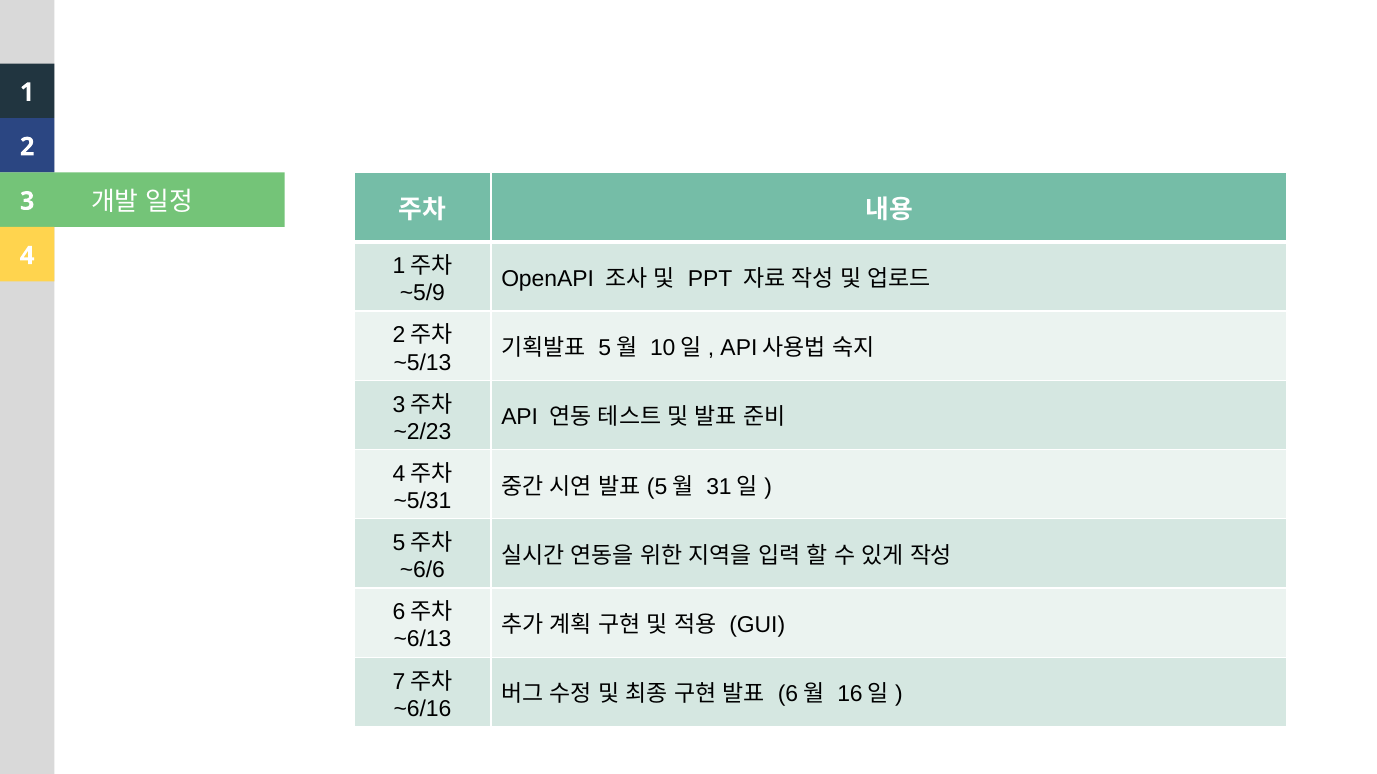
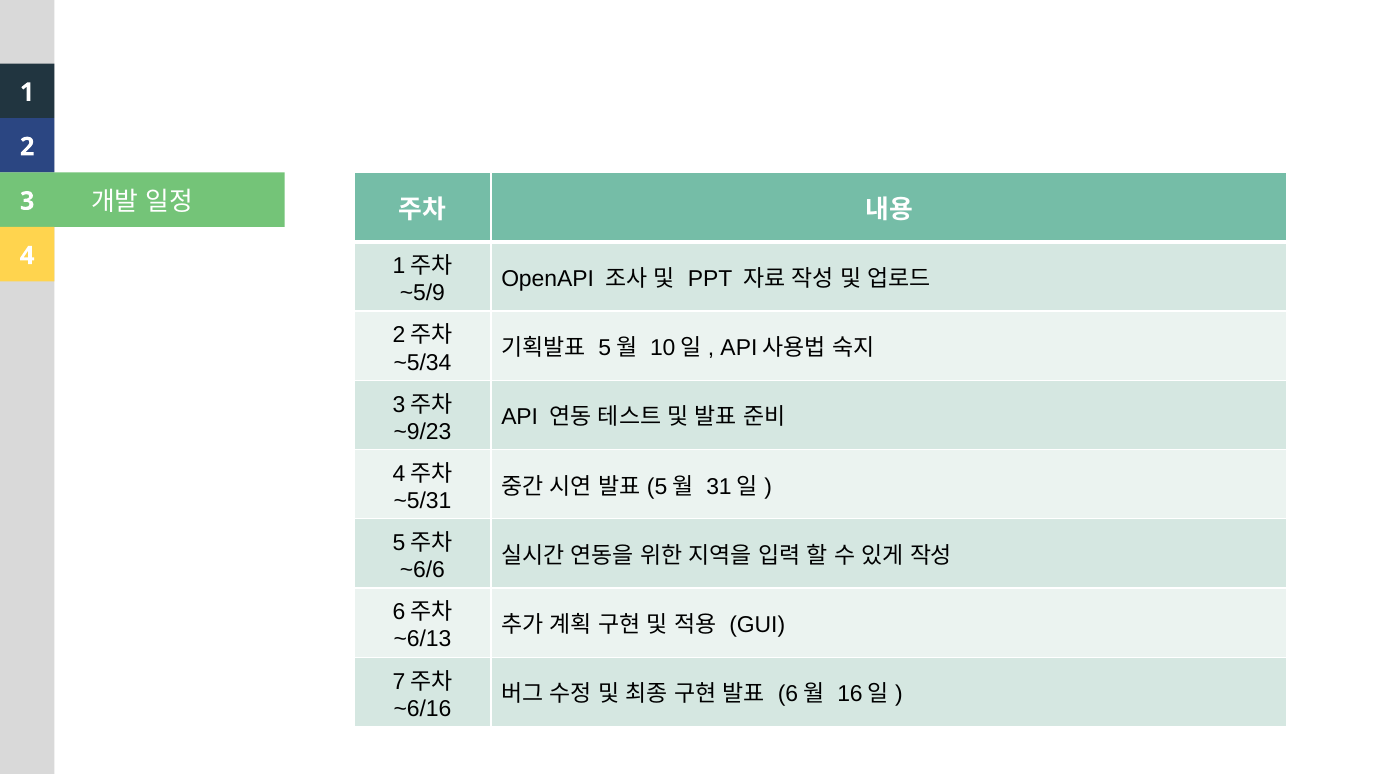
~5/13: ~5/13 -> ~5/34 (422, 363)
~2/23: ~2/23 -> ~9/23 (422, 432)
